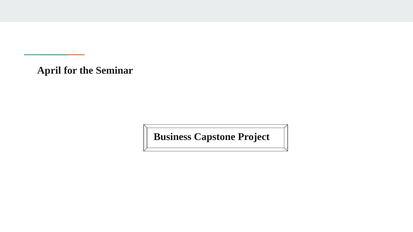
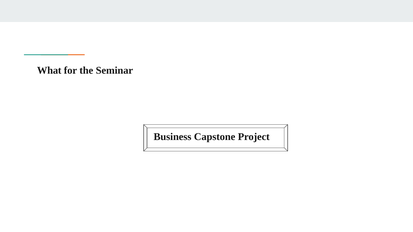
April: April -> What (49, 71)
